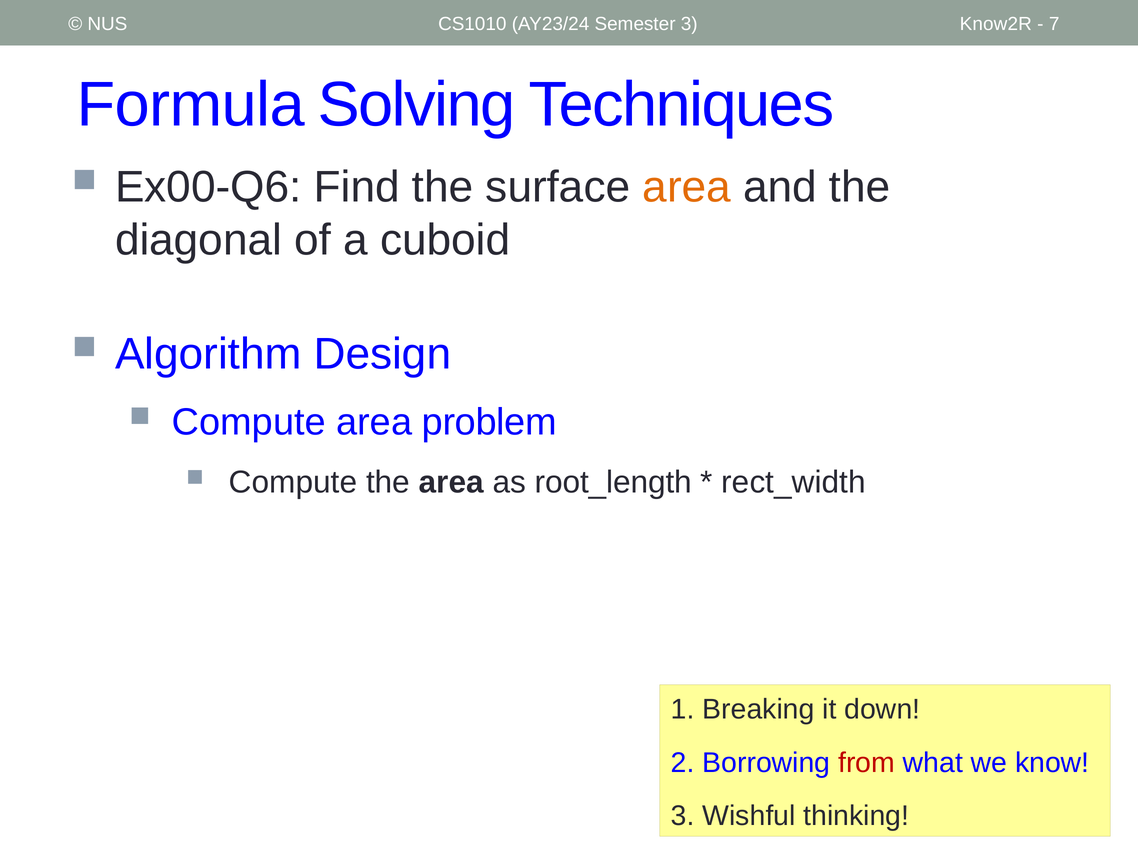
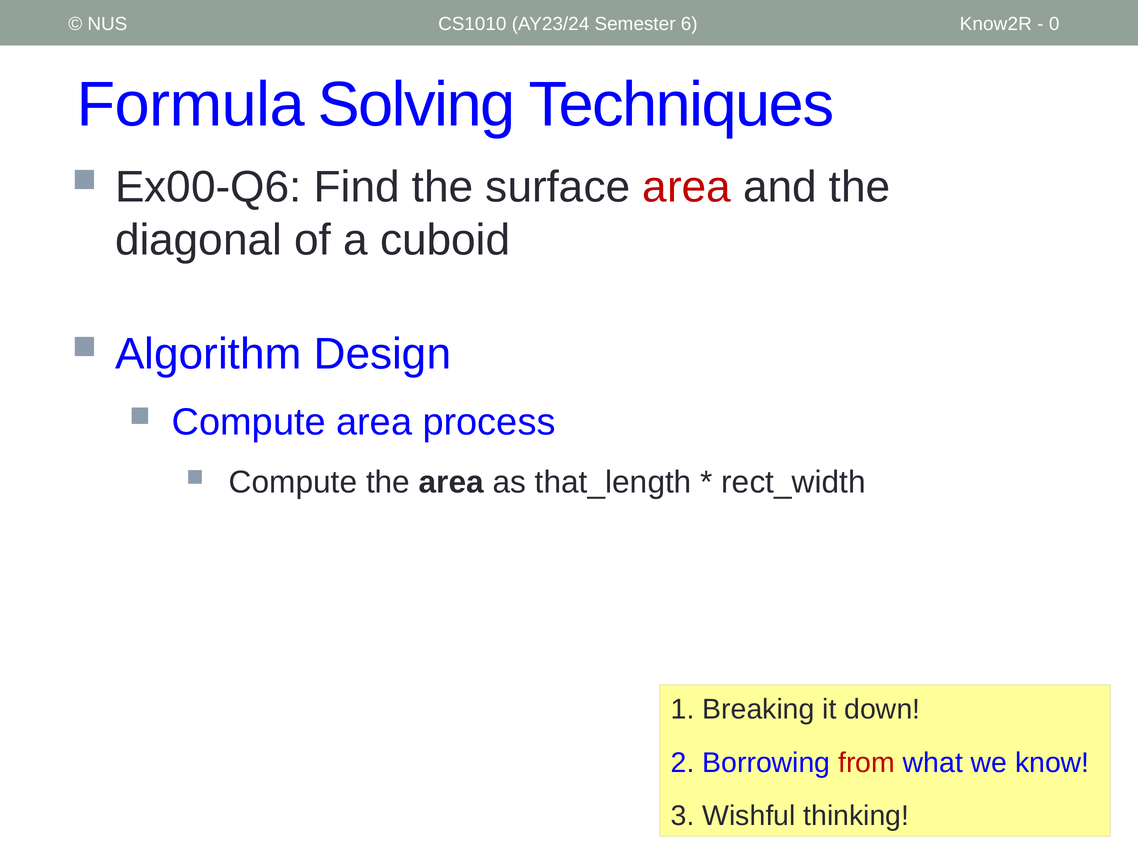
Semester 3: 3 -> 6 (689, 24)
7: 7 -> 0 (1054, 24)
area colour: orange -> red (687, 187)
problem: problem -> process (489, 422)
root_length: root_length -> that_length (613, 482)
